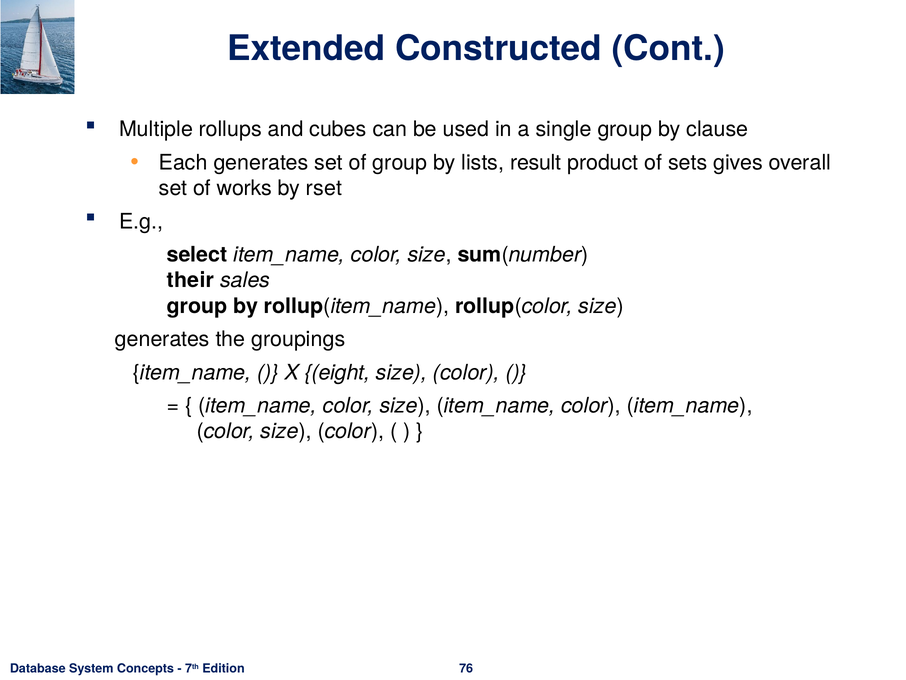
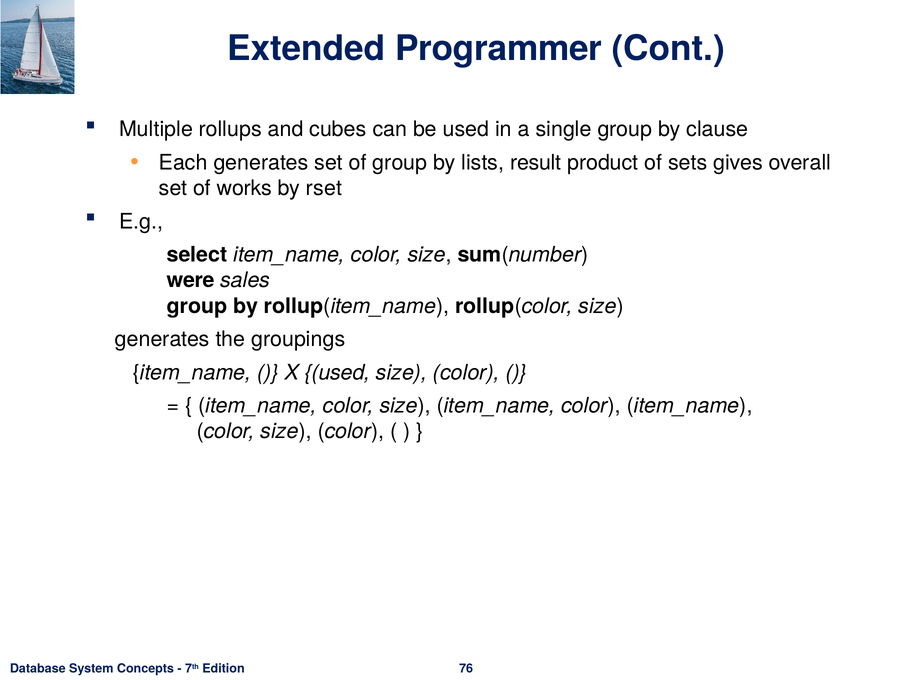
Constructed: Constructed -> Programmer (499, 49)
their: their -> were (191, 280)
X eight: eight -> used (337, 372)
